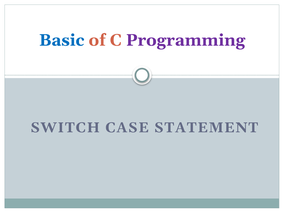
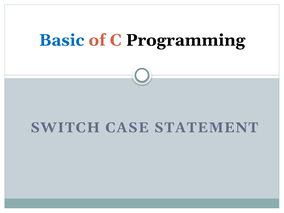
Programming colour: purple -> black (186, 40)
